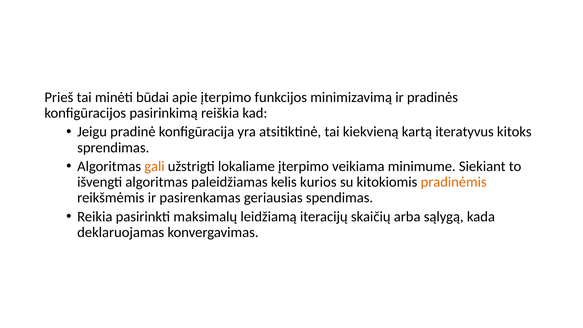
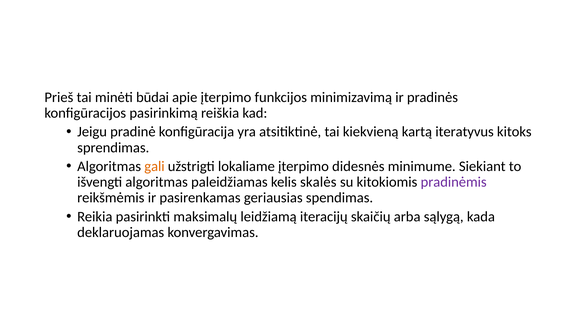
veikiama: veikiama -> didesnės (358, 166)
kurios: kurios -> skalės (318, 182)
pradinėmis colour: orange -> purple (454, 182)
